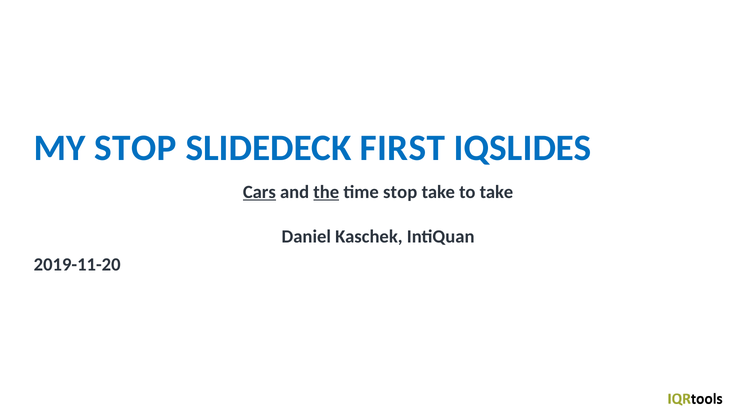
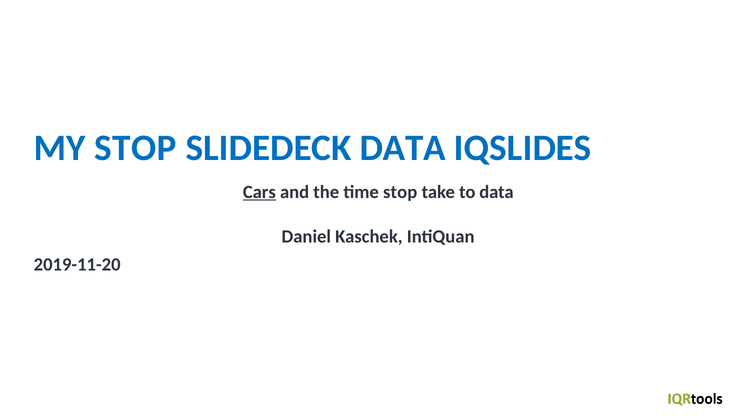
SLIDEDECK FIRST: FIRST -> DATA (403, 148)
the underline: present -> none (326, 192)
to take: take -> data (496, 192)
